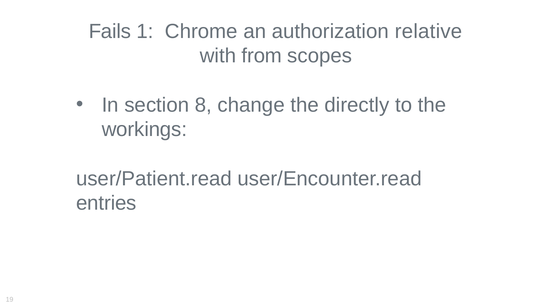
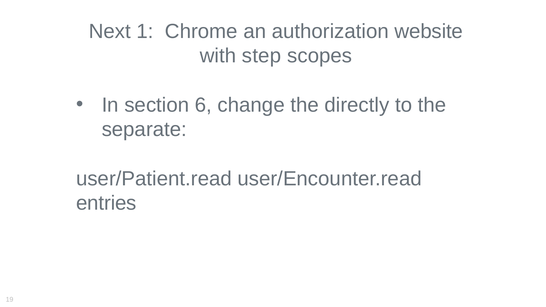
Fails: Fails -> Next (110, 31)
relative: relative -> website (429, 31)
from: from -> step (262, 56)
8: 8 -> 6 (203, 105)
workings: workings -> separate (144, 130)
